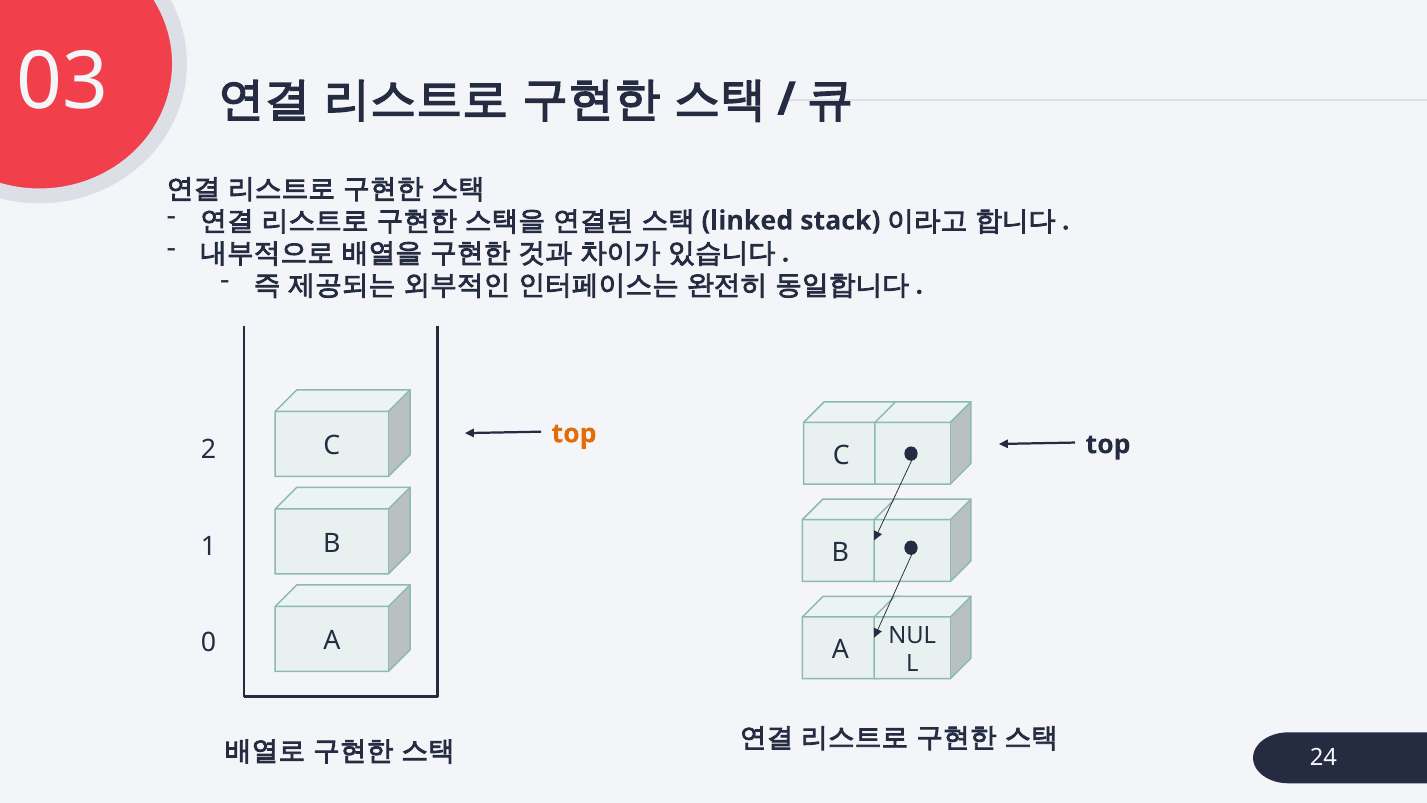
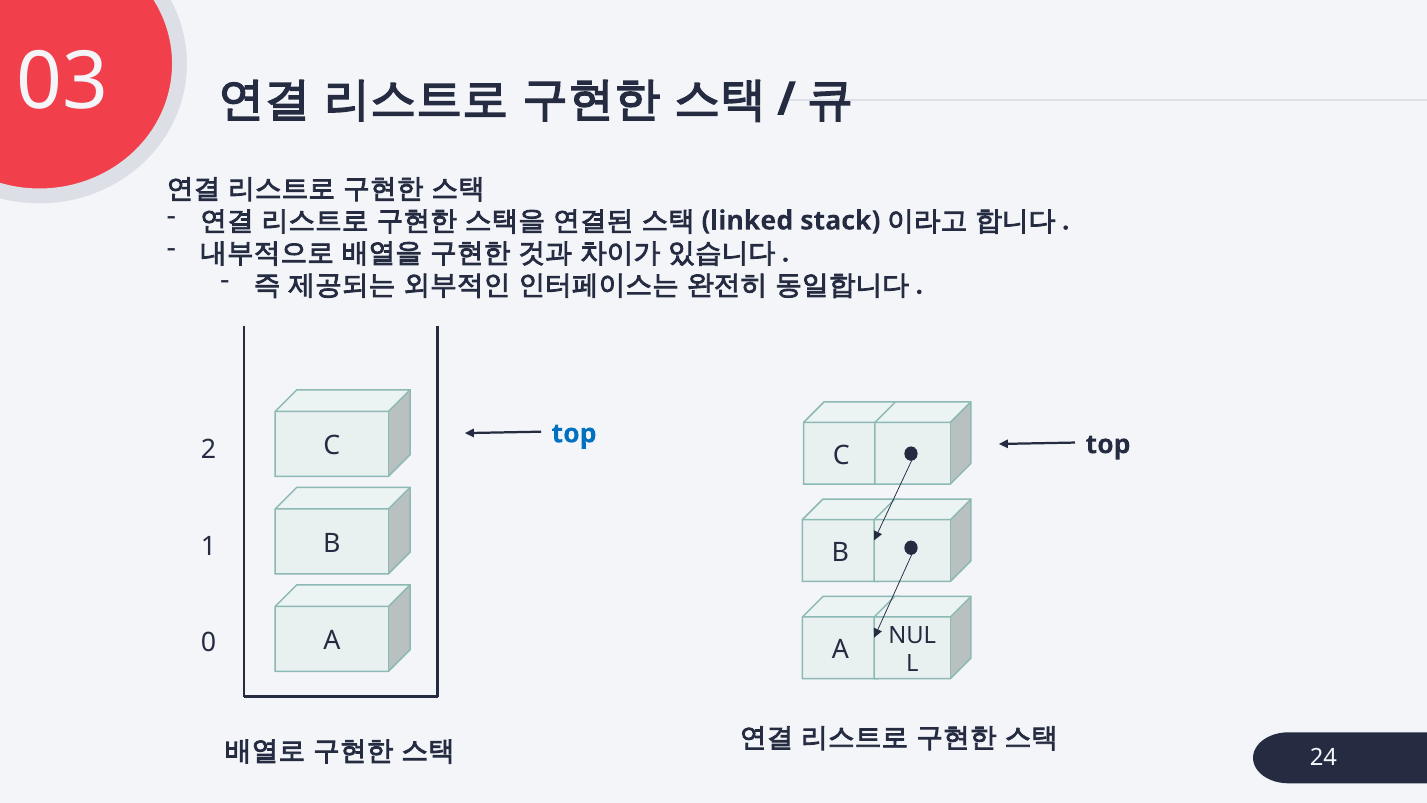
top colour: orange -> blue (574, 433)
